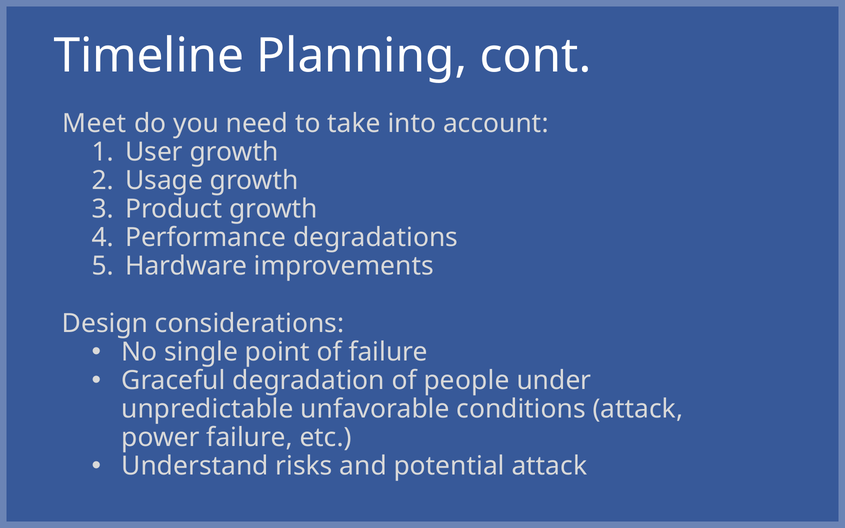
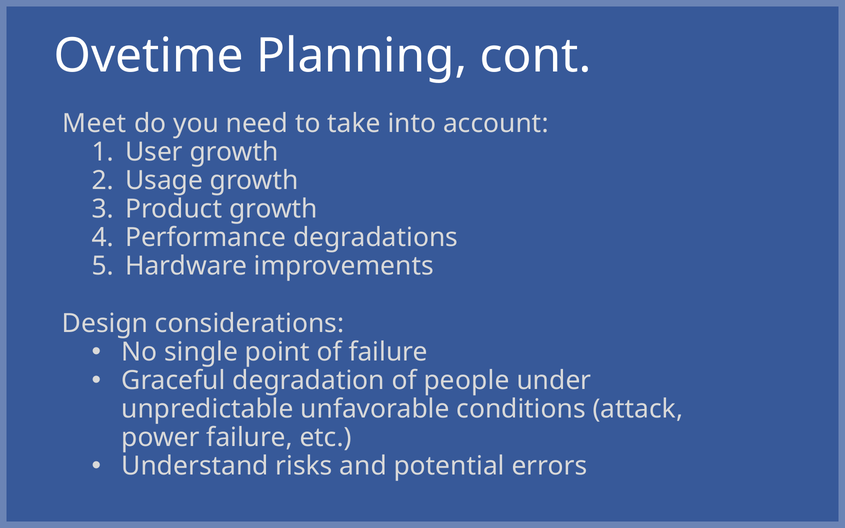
Timeline: Timeline -> Ovetime (149, 56)
potential attack: attack -> errors (549, 466)
